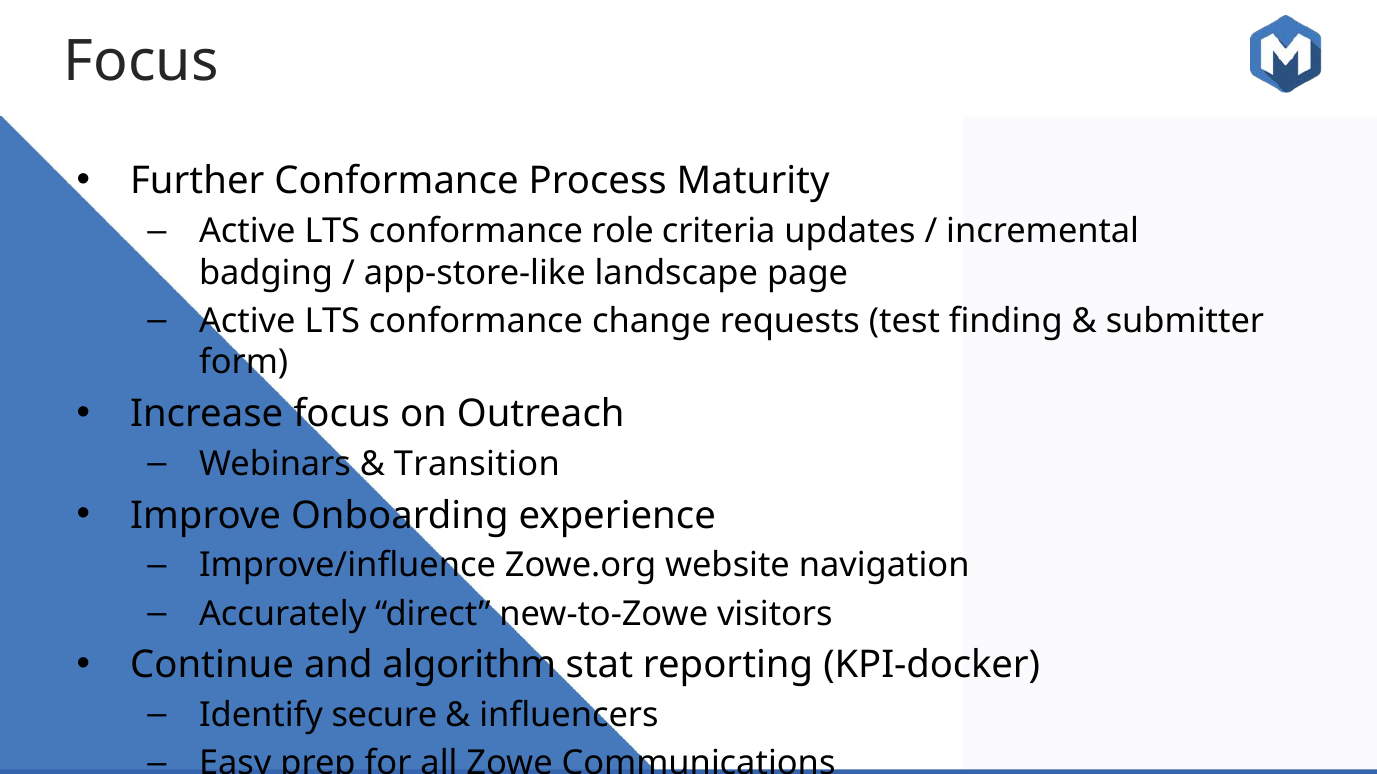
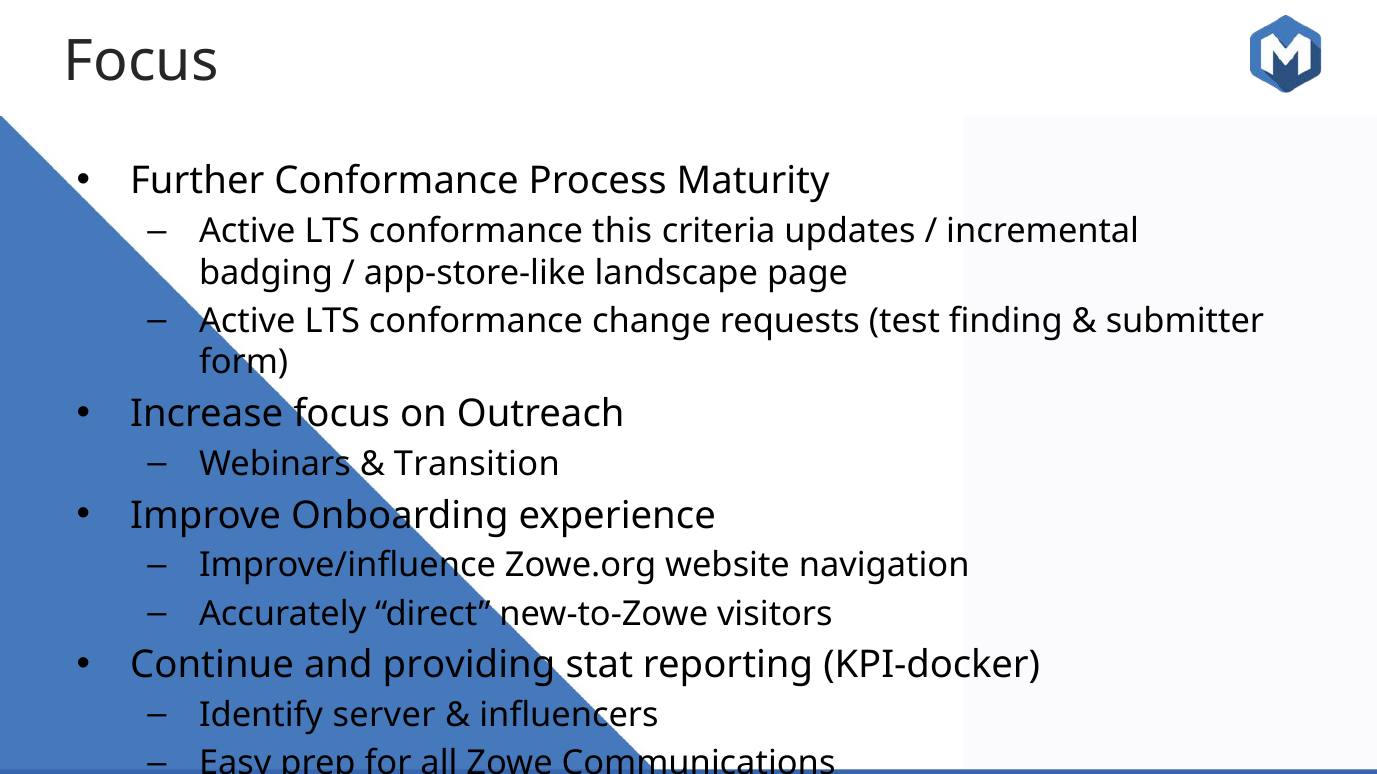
role: role -> this (622, 232)
algorithm: algorithm -> providing (469, 666)
secure: secure -> server (384, 716)
